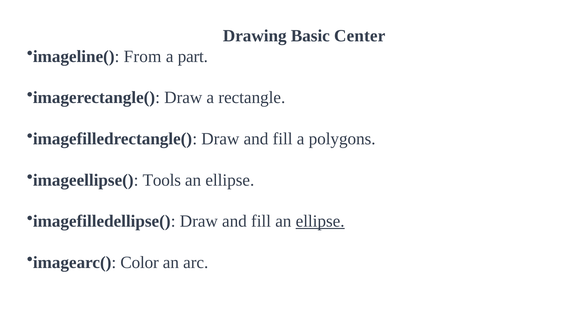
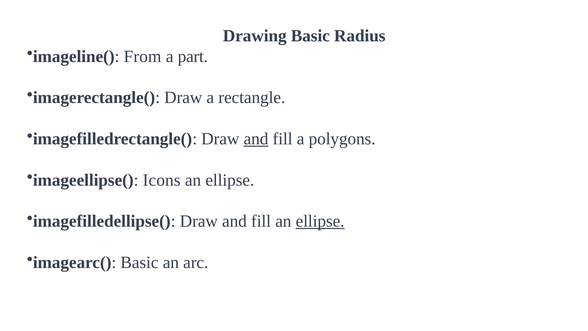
Center: Center -> Radius (360, 36)
and underline: none -> present (256, 139)
Tools: Tools -> Icons (162, 180)
imagearc( Color: Color -> Basic (139, 262)
